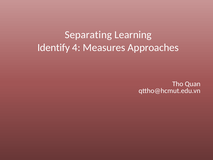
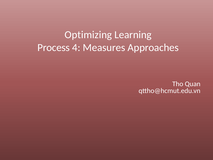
Separating: Separating -> Optimizing (88, 35)
Identify: Identify -> Process (54, 47)
